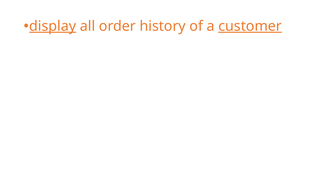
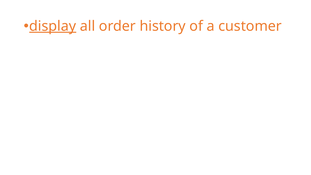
customer underline: present -> none (250, 26)
